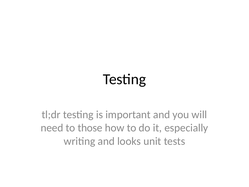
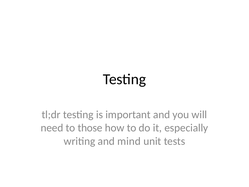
looks: looks -> mind (129, 141)
